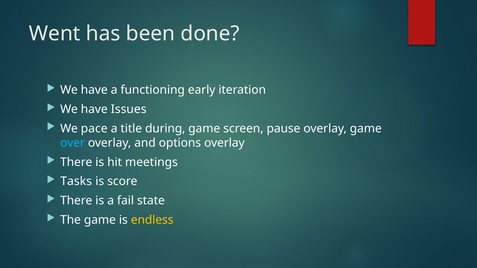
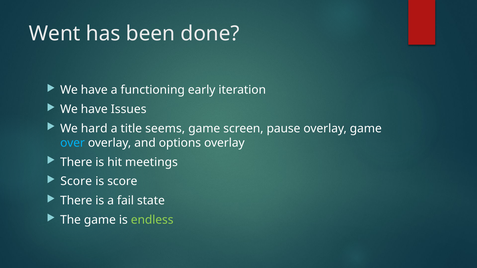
pace: pace -> hard (94, 129)
during: during -> seems (165, 129)
Tasks: Tasks -> Score (76, 182)
endless colour: yellow -> light green (152, 220)
